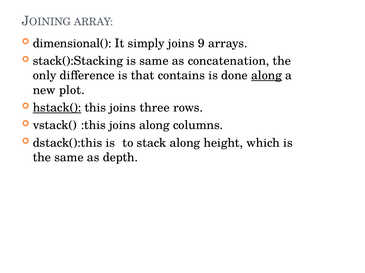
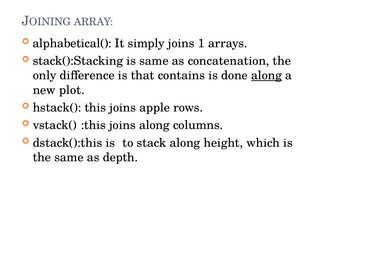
dimensional(: dimensional( -> alphabetical( (72, 43)
9: 9 -> 1 (201, 43)
hstack( underline: present -> none (57, 108)
three: three -> apple (155, 108)
